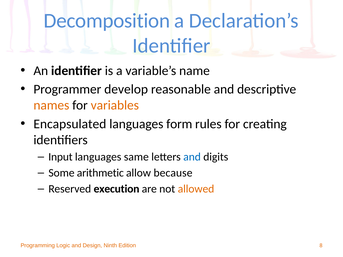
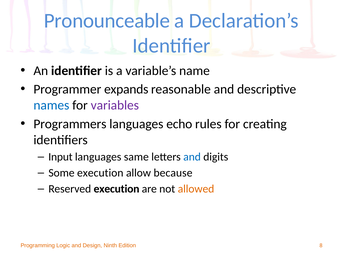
Decomposition: Decomposition -> Pronounceable (107, 21)
develop: develop -> expands (126, 89)
names colour: orange -> blue (51, 105)
variables colour: orange -> purple (115, 105)
Encapsulated: Encapsulated -> Programmers (70, 124)
form: form -> echo (179, 124)
Some arithmetic: arithmetic -> execution (100, 173)
